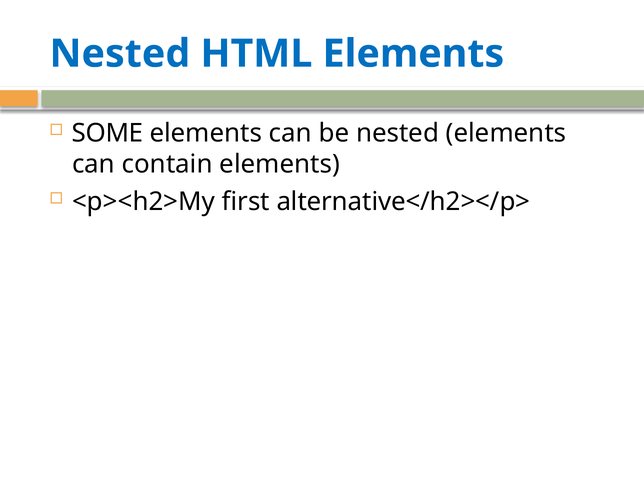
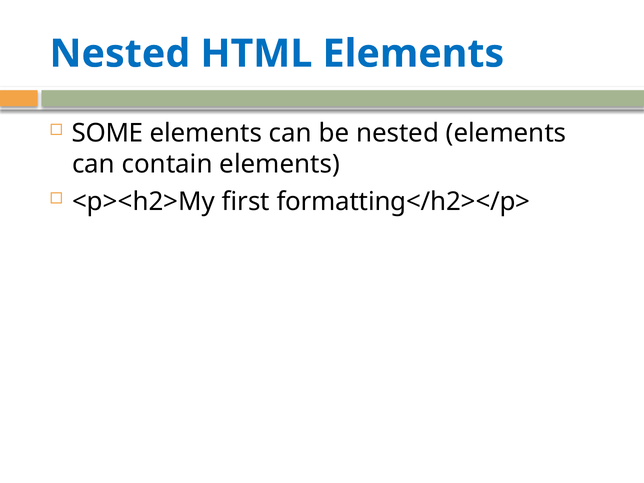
alternative</h2></p>: alternative</h2></p> -> formatting</h2></p> (403, 202)
